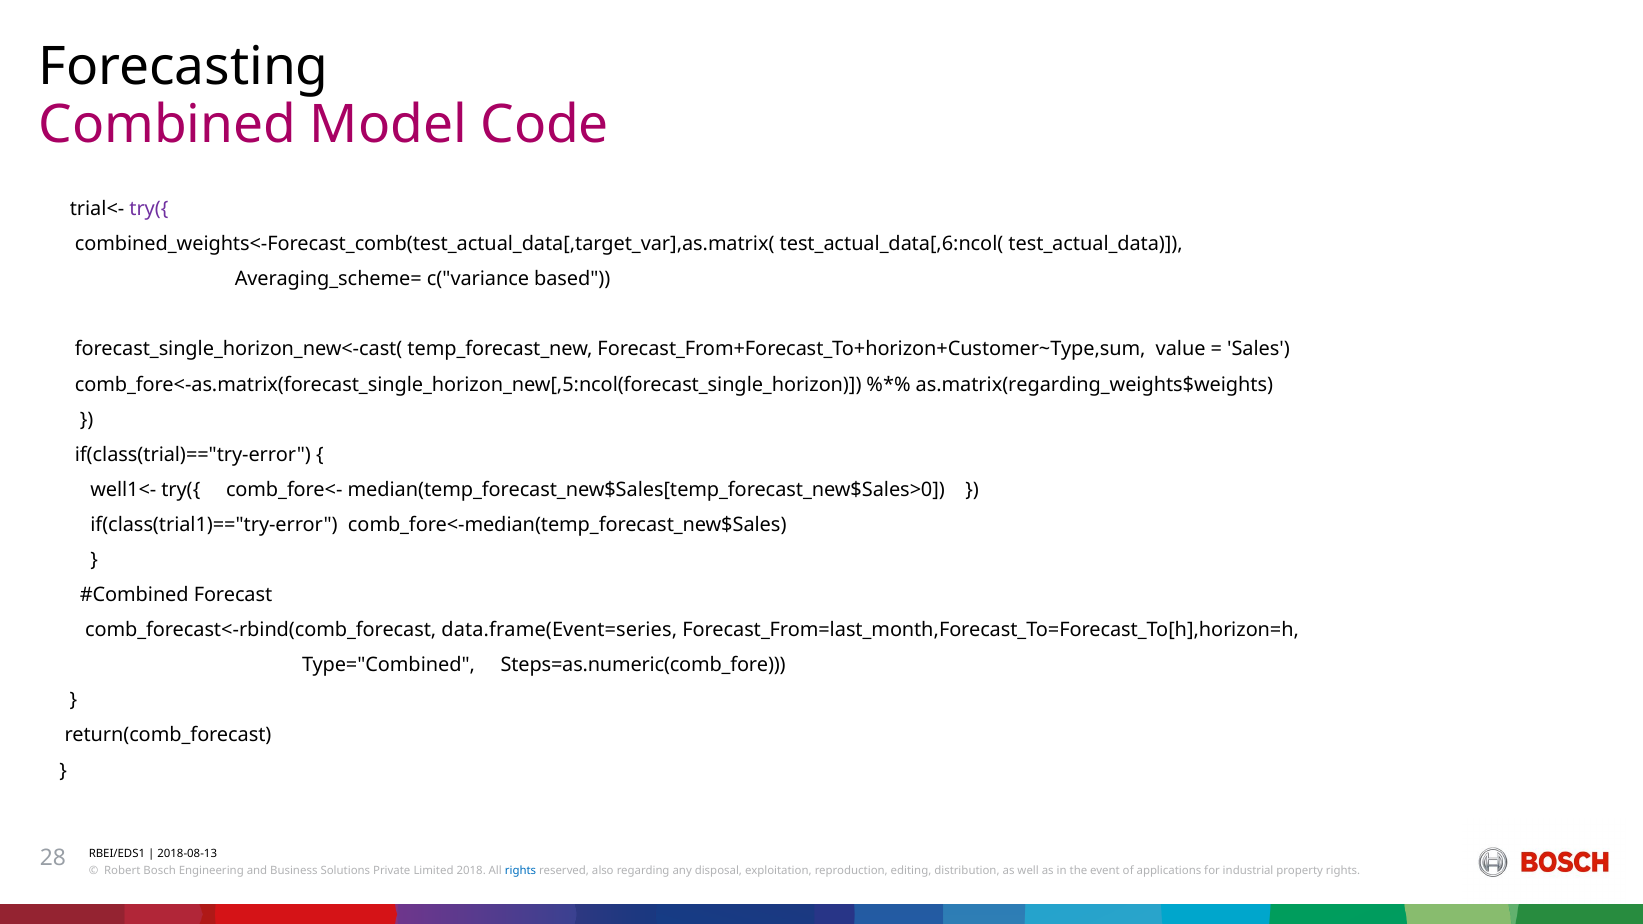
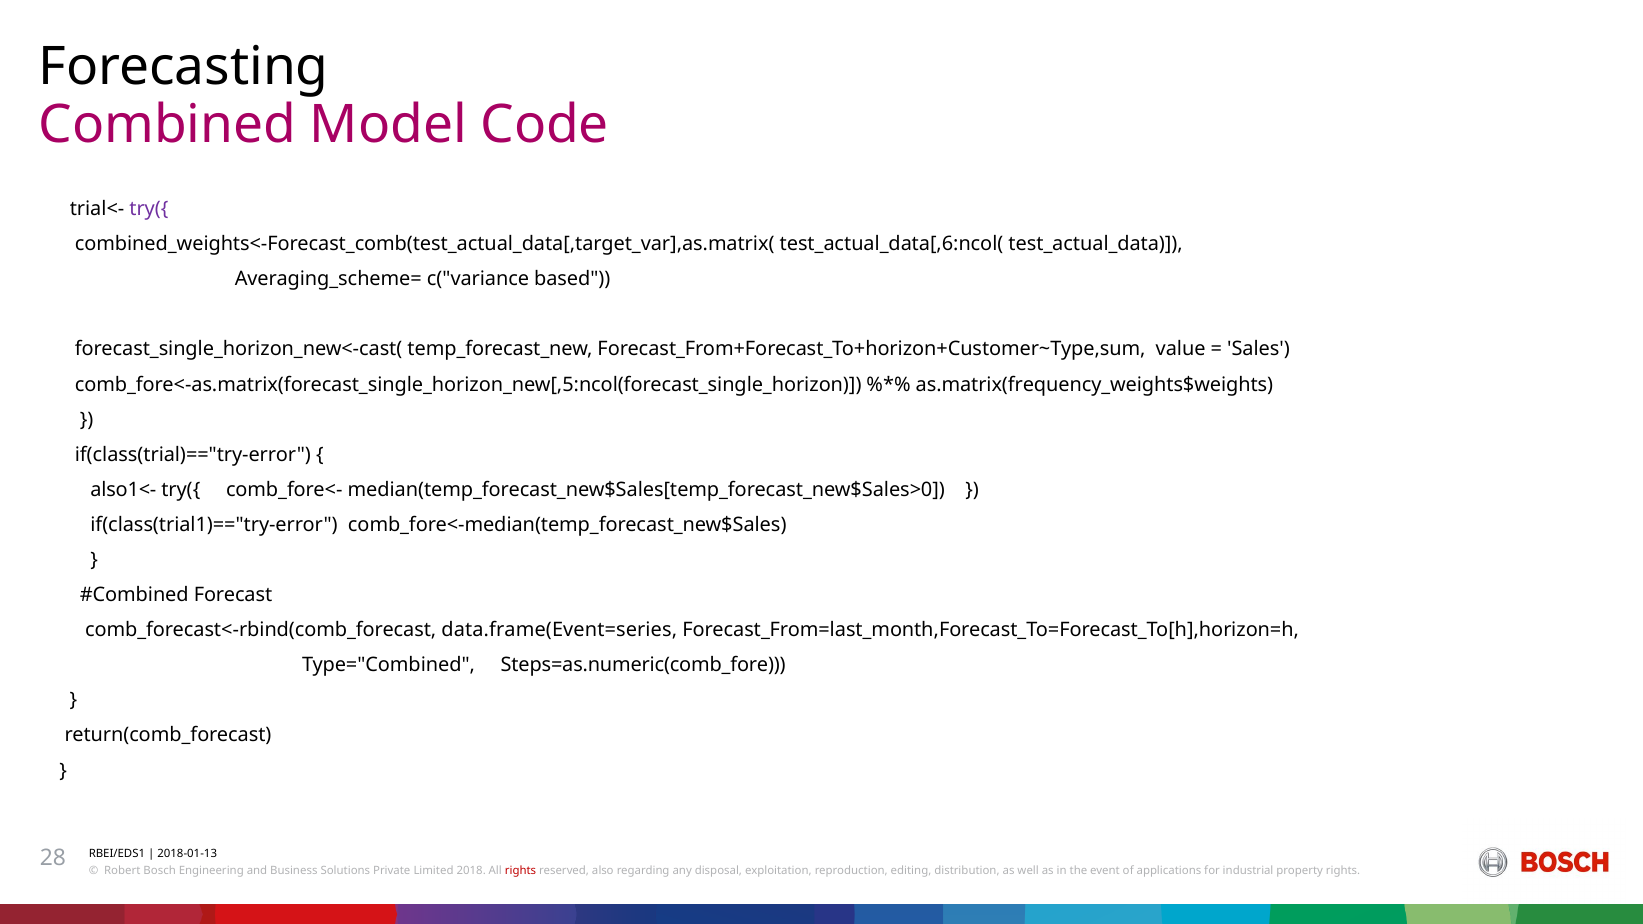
as.matrix(regarding_weights$weights: as.matrix(regarding_weights$weights -> as.matrix(frequency_weights$weights (1094, 385)
well1<-: well1<- -> also1<- (123, 490)
2018-08-13: 2018-08-13 -> 2018-01-13 (187, 854)
rights colour: blue -> red (521, 871)
